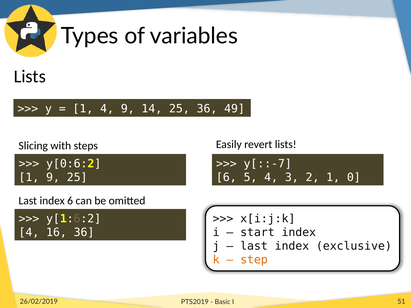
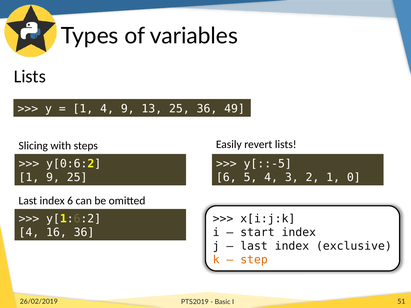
14: 14 -> 13 (152, 109)
y[::-7: y[::-7 -> y[::-5 (268, 164)
